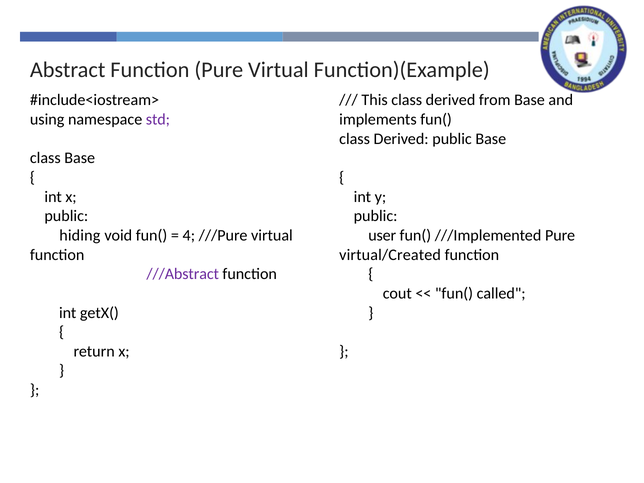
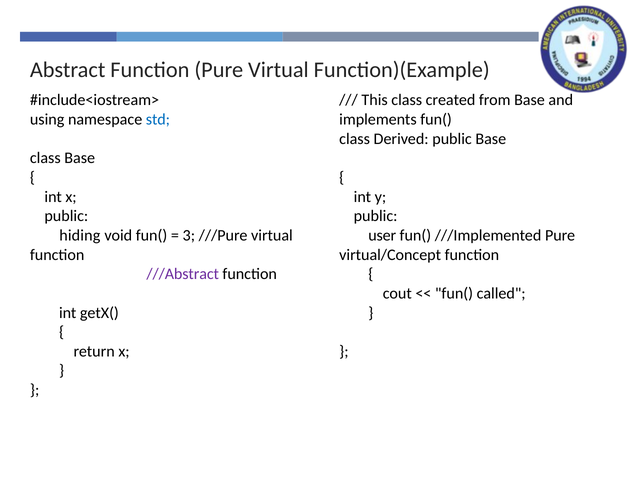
This class derived: derived -> created (451, 100)
std colour: purple -> blue (158, 120)
4: 4 -> 3 (189, 235)
virtual/Created: virtual/Created -> virtual/Concept (390, 255)
